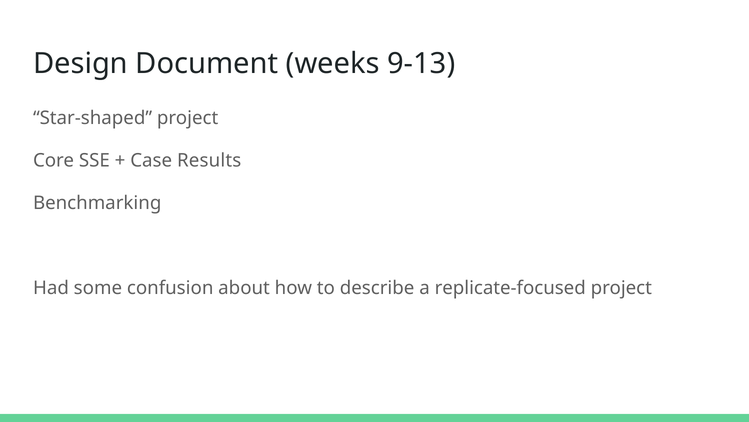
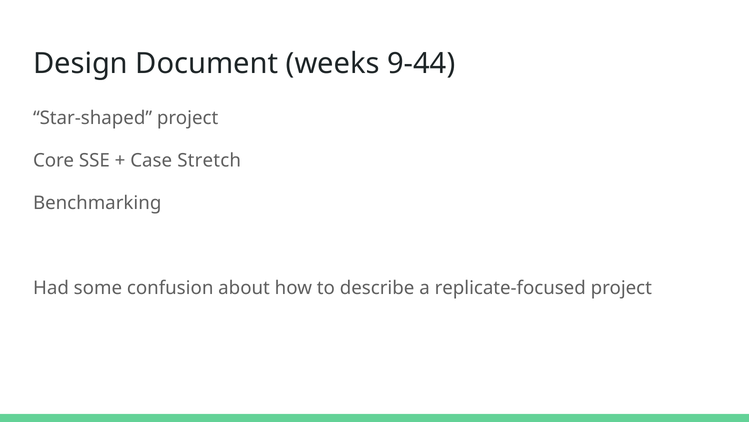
9-13: 9-13 -> 9-44 (421, 63)
Results: Results -> Stretch (209, 160)
